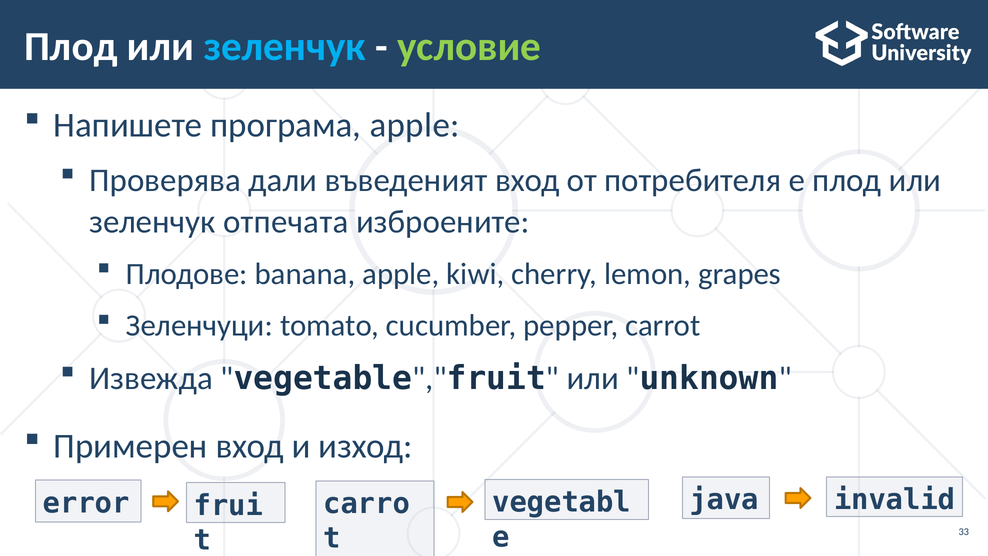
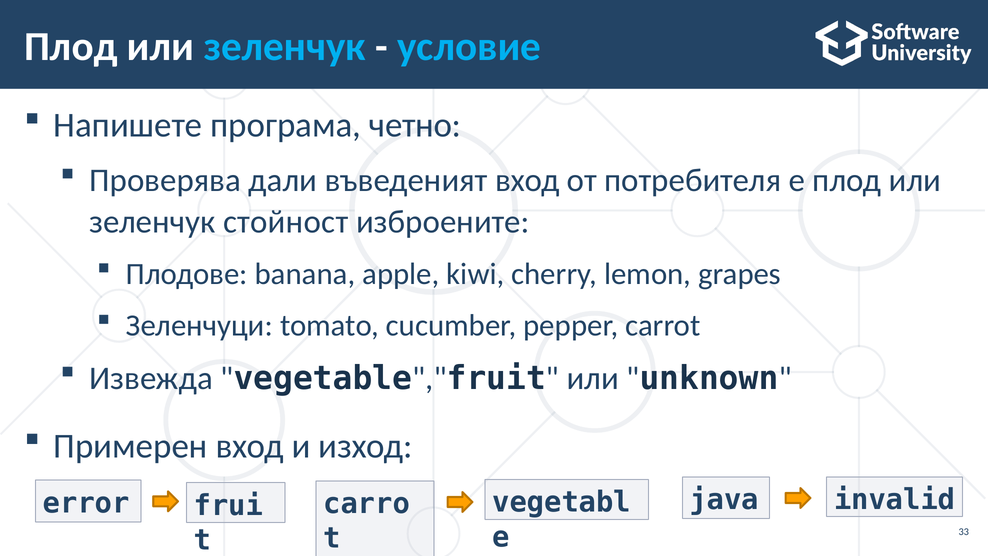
условие colour: light green -> light blue (469, 47)
програма apple: apple -> четно (415, 125)
отпечата: отпечата -> стойност (286, 222)
